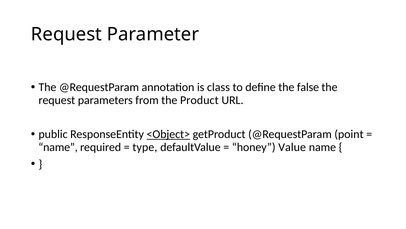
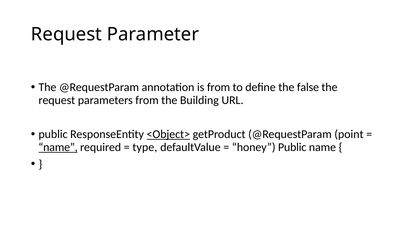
is class: class -> from (219, 87)
Product: Product -> Building (199, 100)
name underline: none -> present (58, 147)
honey Value: Value -> Public (292, 147)
